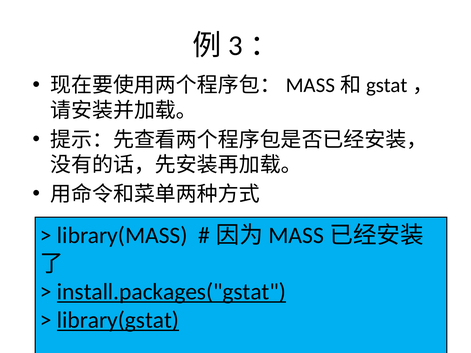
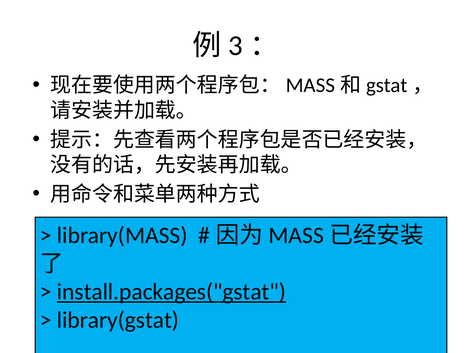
library(gstat underline: present -> none (118, 320)
